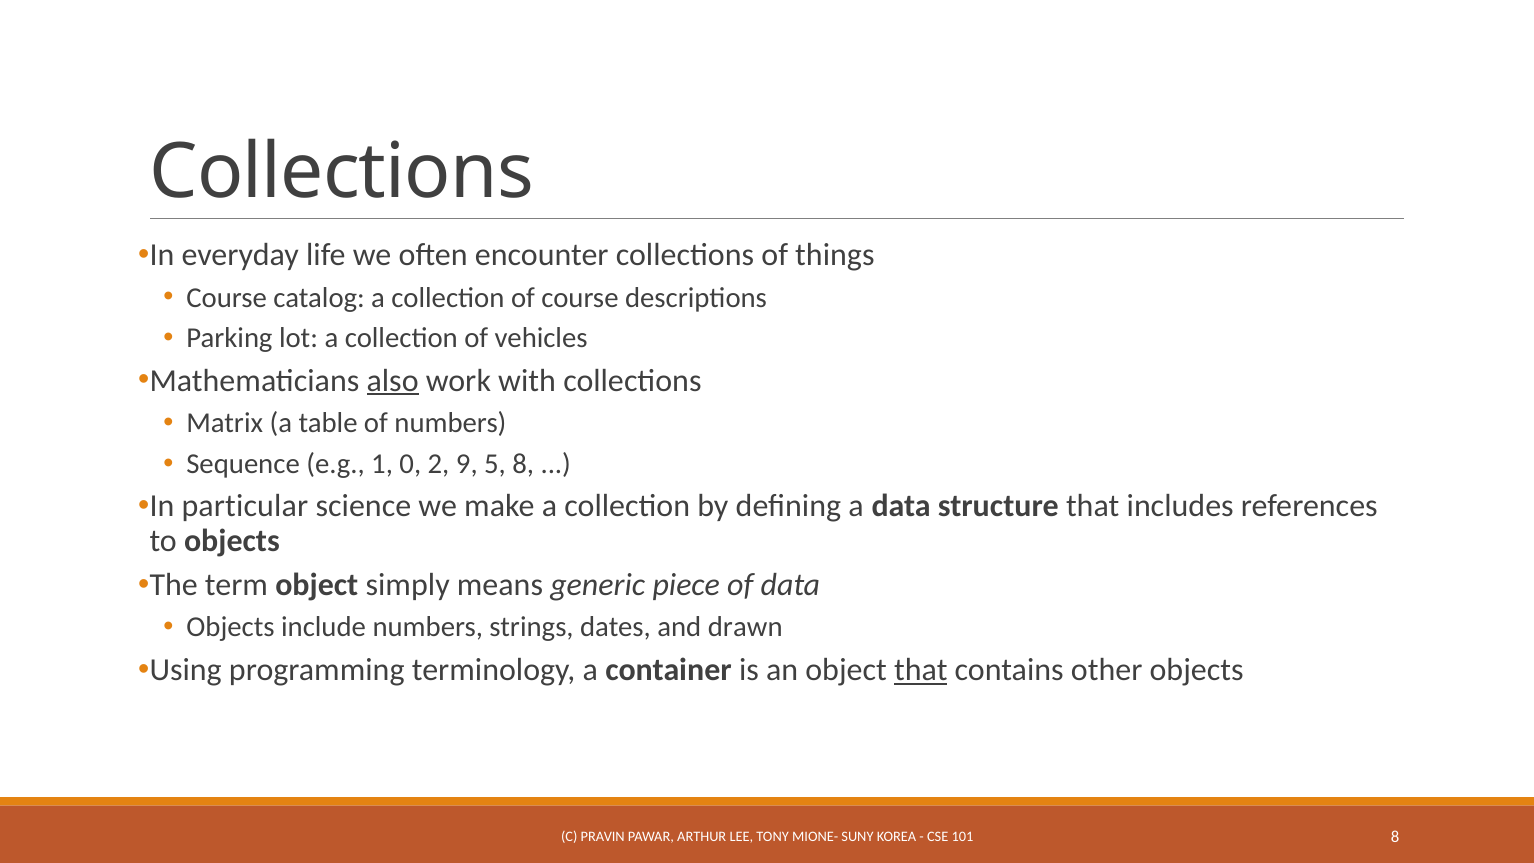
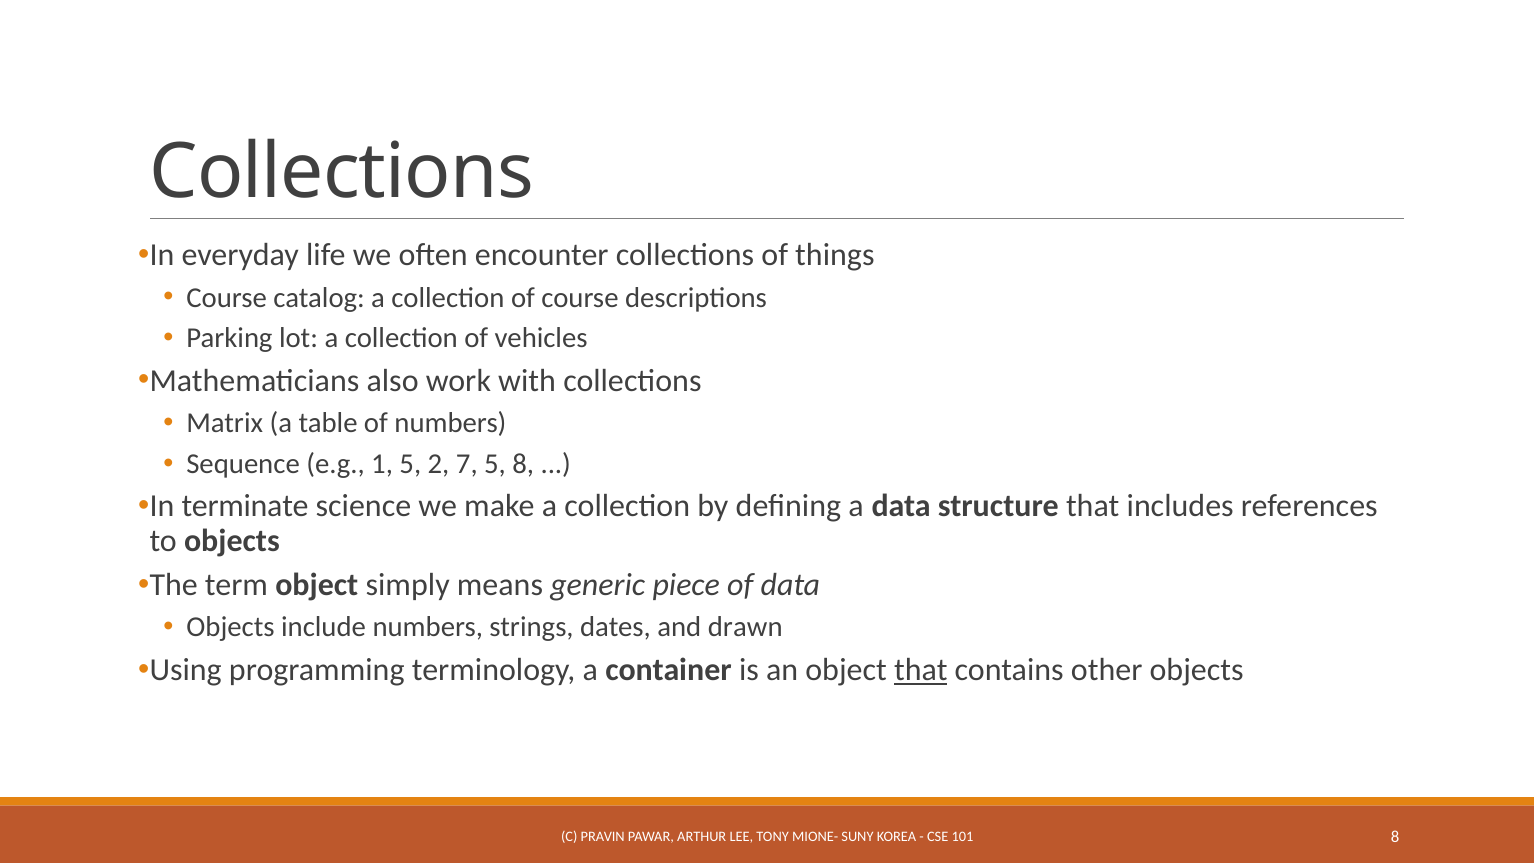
also underline: present -> none (393, 381)
1 0: 0 -> 5 (410, 464)
9: 9 -> 7 (467, 464)
particular: particular -> terminate (245, 506)
